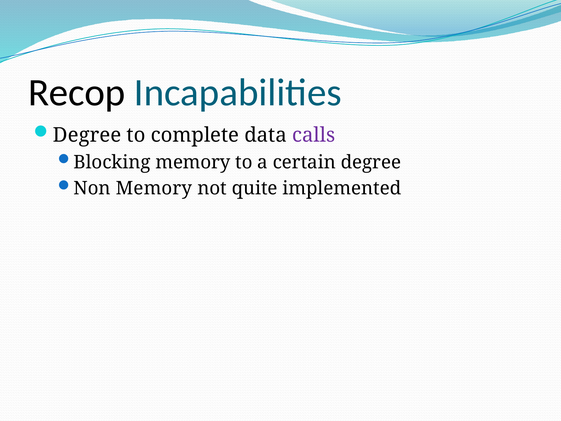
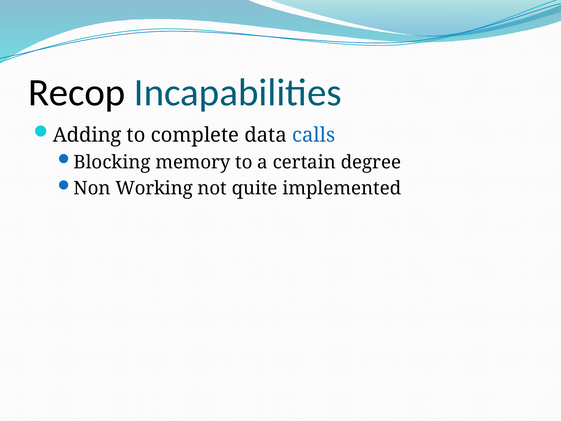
Degree: Degree -> Adding (87, 135)
calls colour: purple -> blue (314, 135)
Non Memory: Memory -> Working (154, 188)
